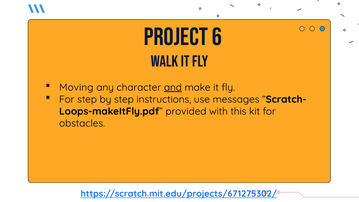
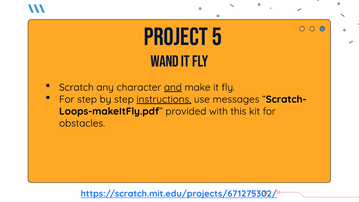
6: 6 -> 5 (217, 37)
Walk: Walk -> Wand (165, 61)
Moving: Moving -> Scratch (76, 87)
instructions underline: none -> present (164, 99)
